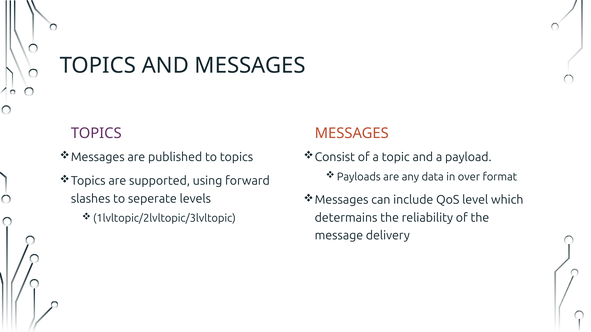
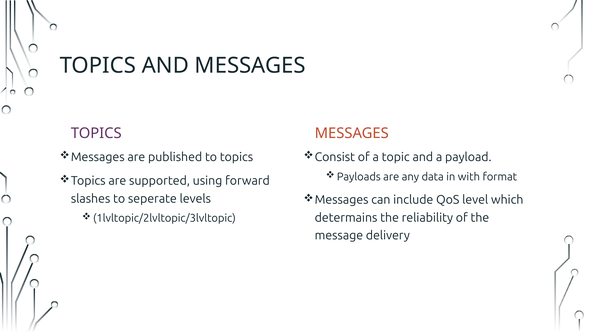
over: over -> with (469, 177)
